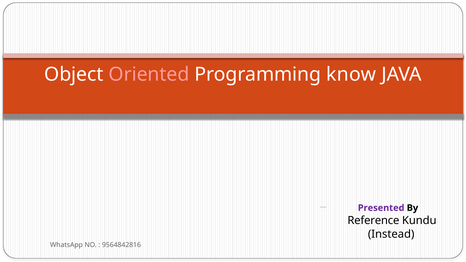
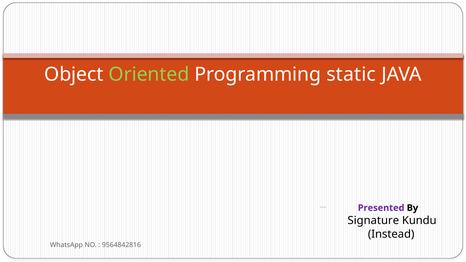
Oriented colour: pink -> light green (149, 74)
know: know -> static (351, 74)
Reference: Reference -> Signature (373, 221)
